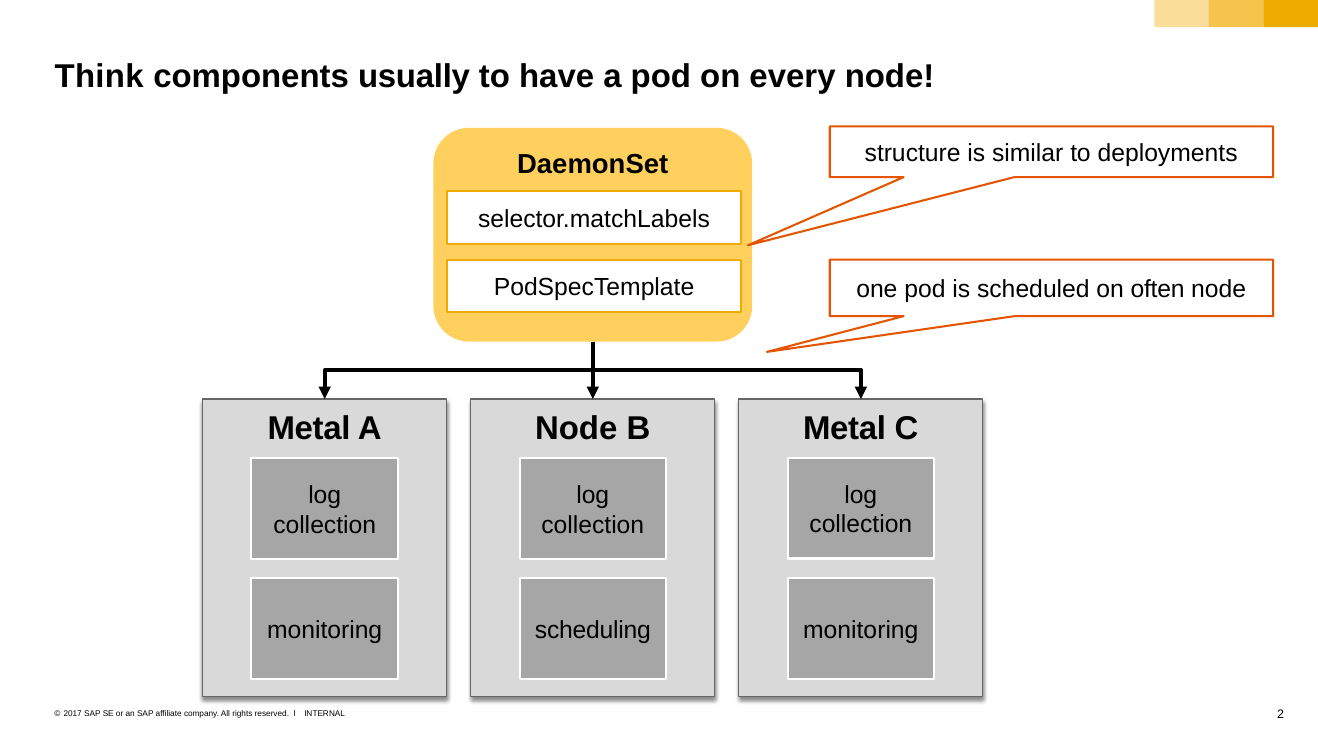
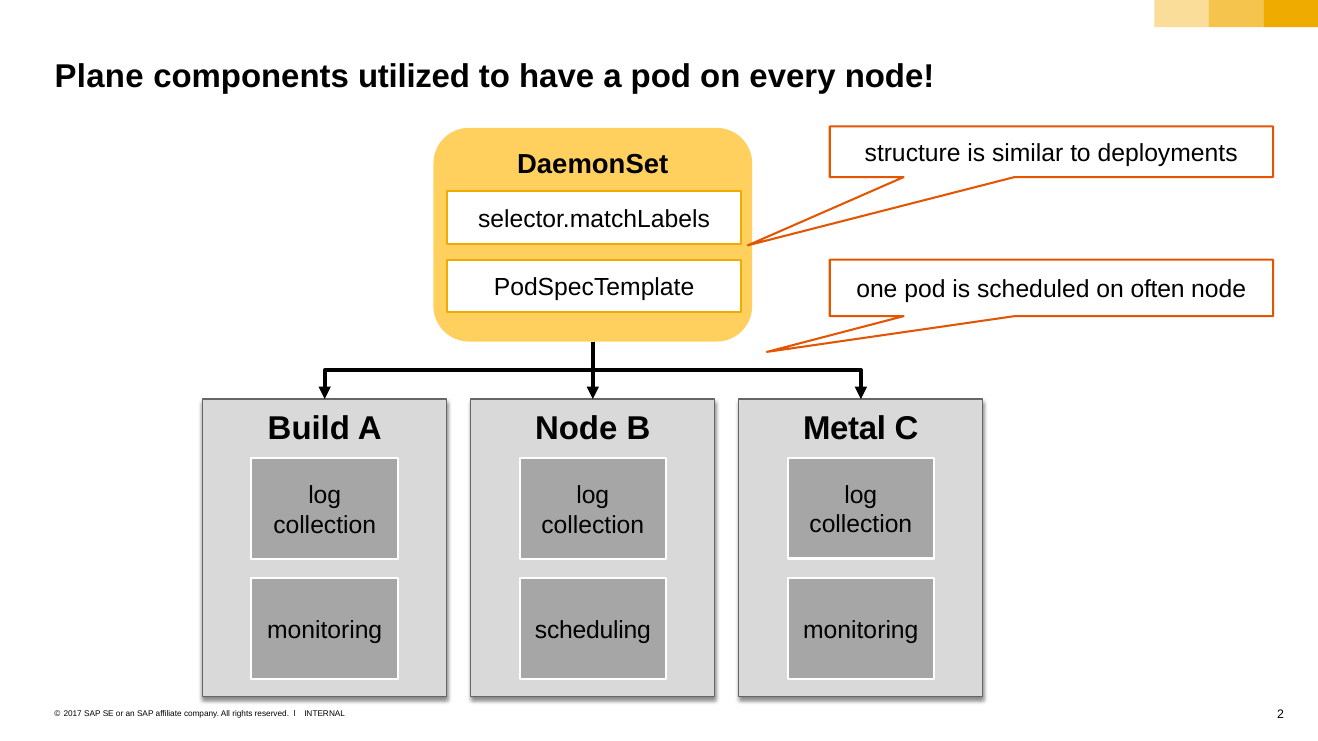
Think: Think -> Plane (99, 77)
usually: usually -> utilized (414, 77)
Metal: Metal -> Build (309, 429)
